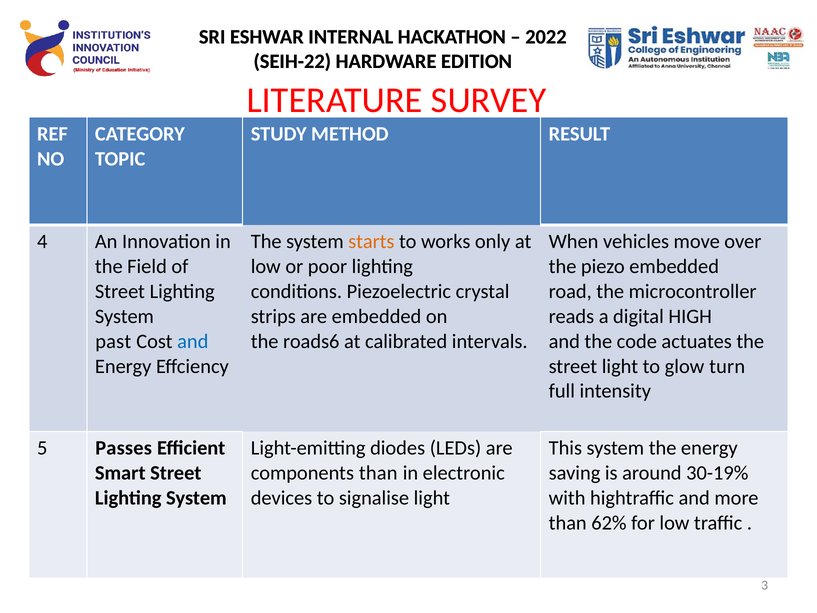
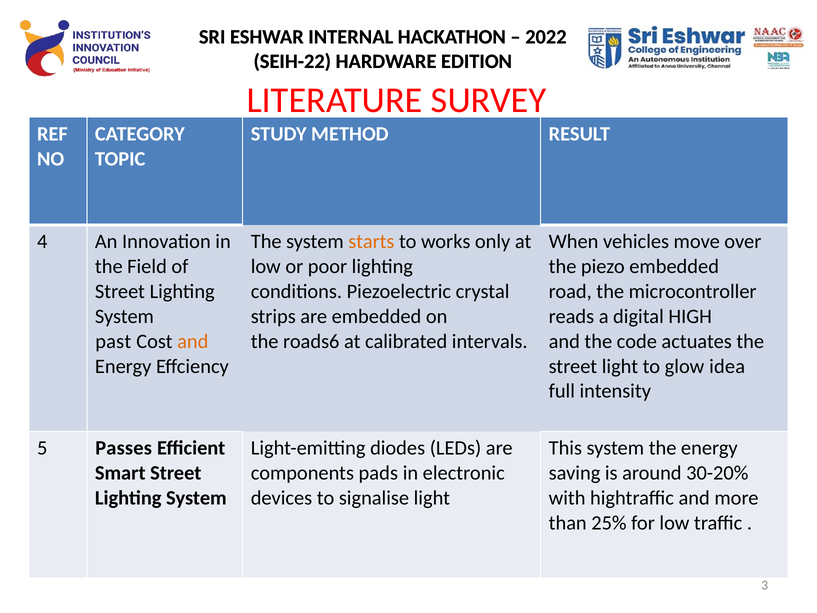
and colour: blue -> orange (193, 341)
turn: turn -> idea (727, 366)
components than: than -> pads (378, 473)
30-19%: 30-19% -> 30-20% (717, 473)
62%: 62% -> 25% (609, 523)
